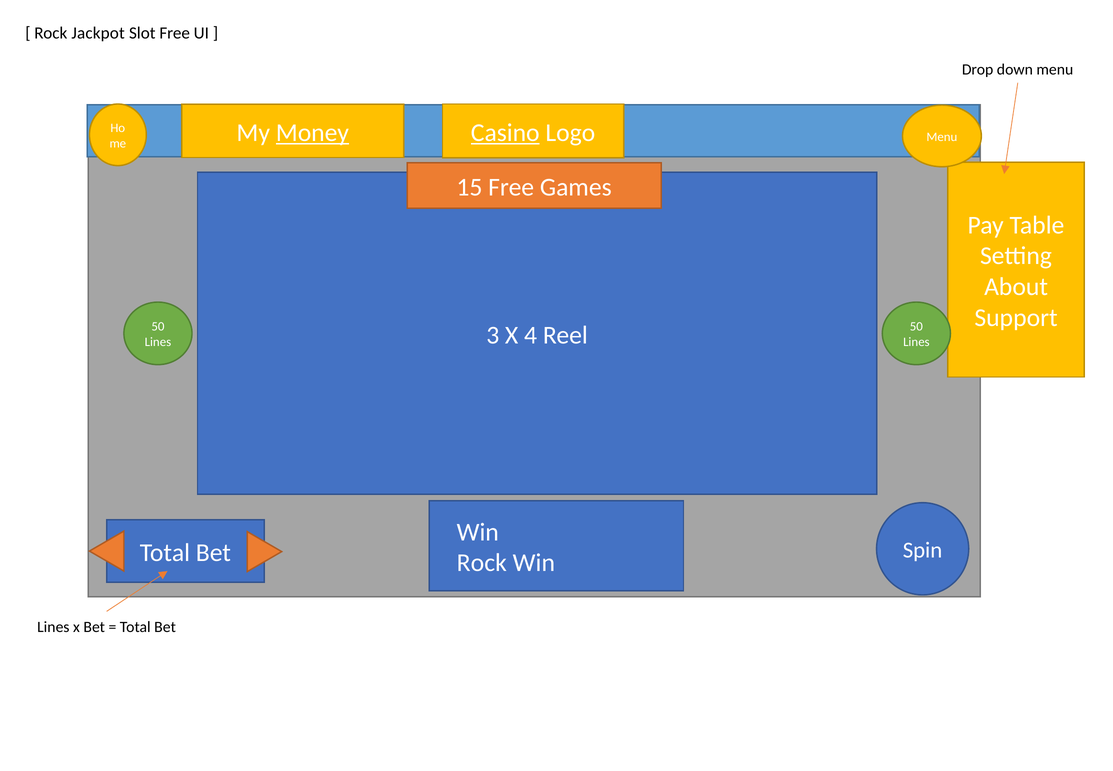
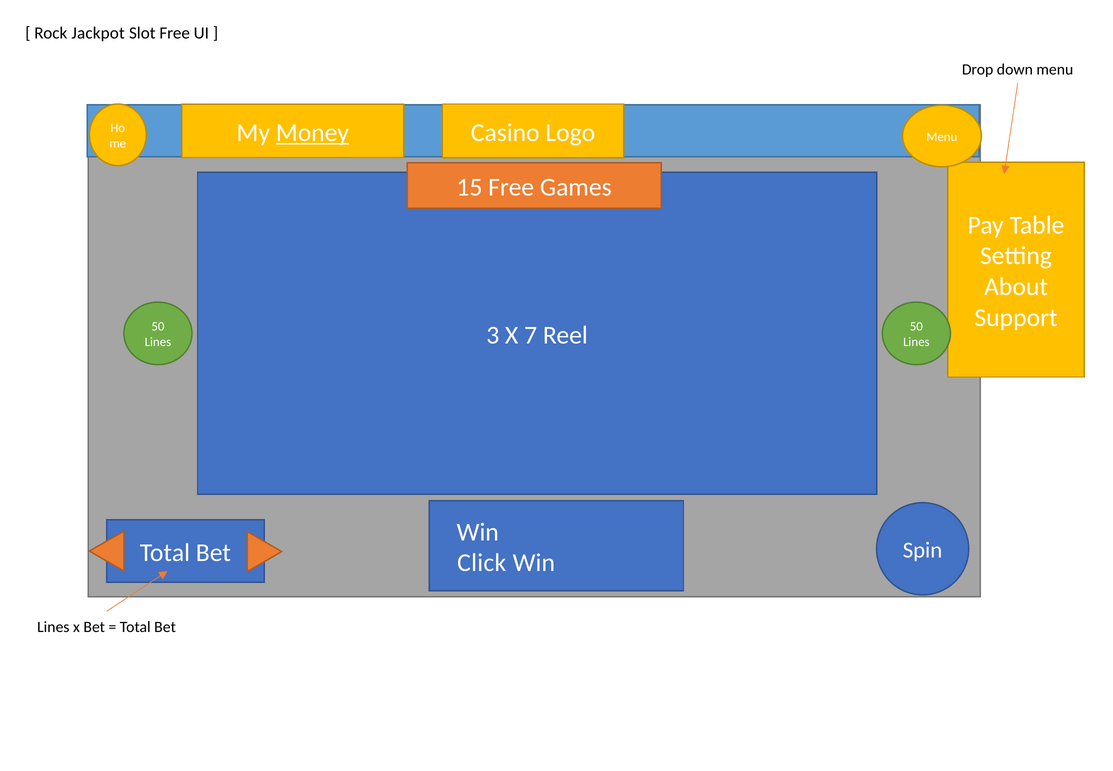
Casino underline: present -> none (505, 133)
4: 4 -> 7 (531, 335)
Rock: Rock -> Click (482, 563)
